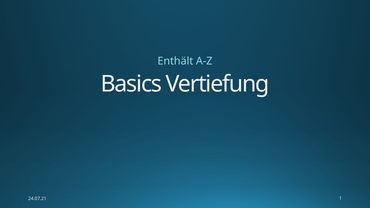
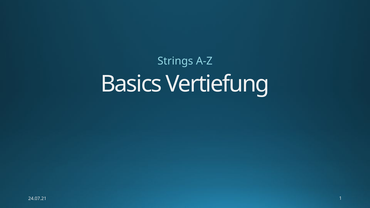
Enthält: Enthält -> Strings (175, 61)
